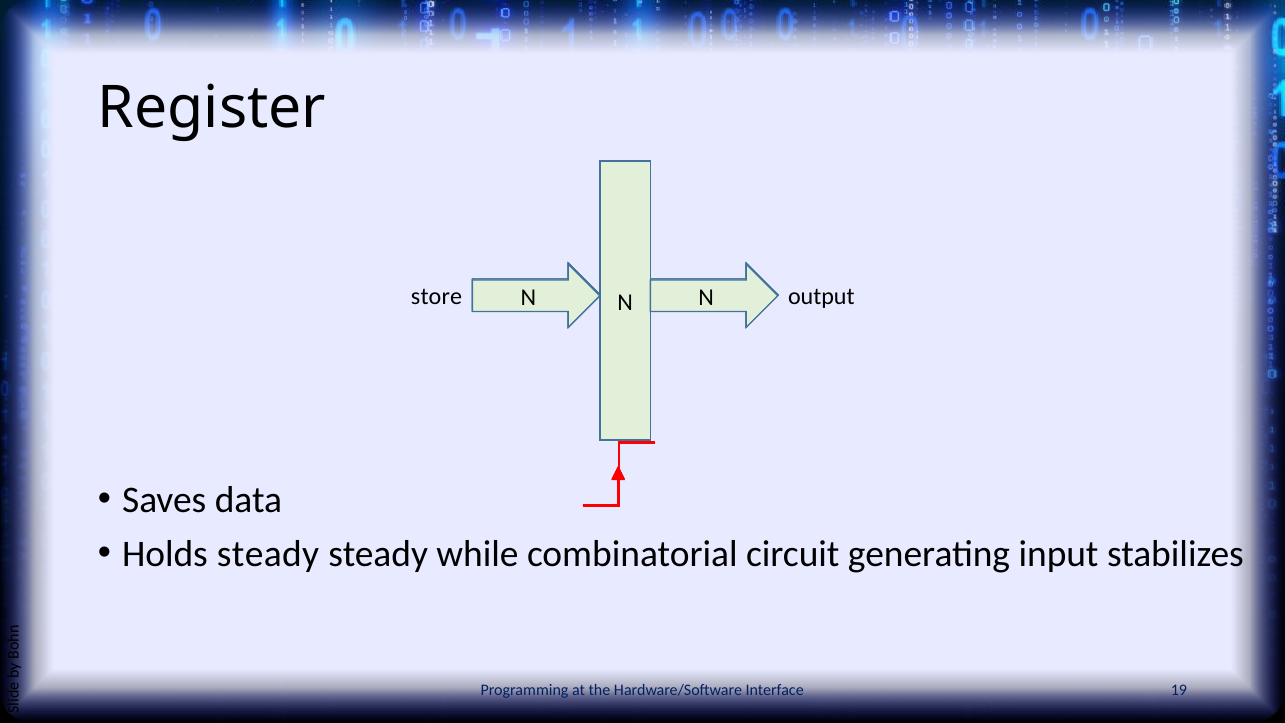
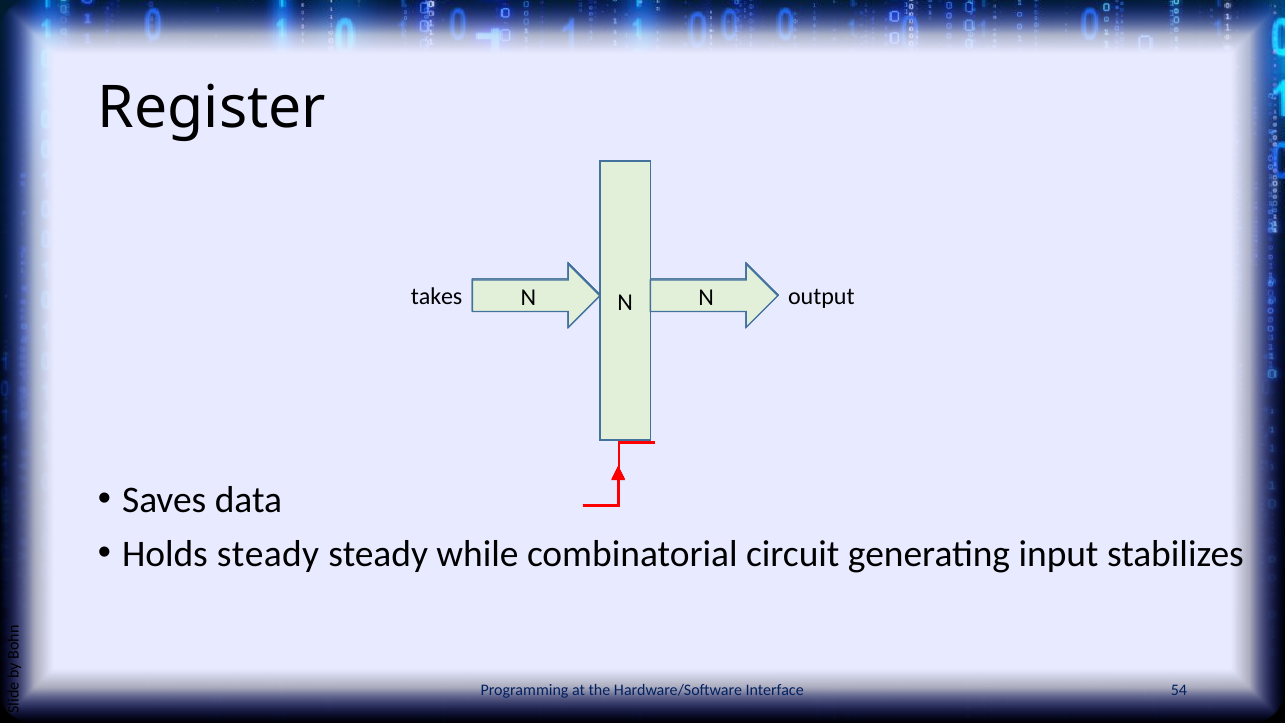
store: store -> takes (437, 296)
19: 19 -> 54 (1179, 690)
